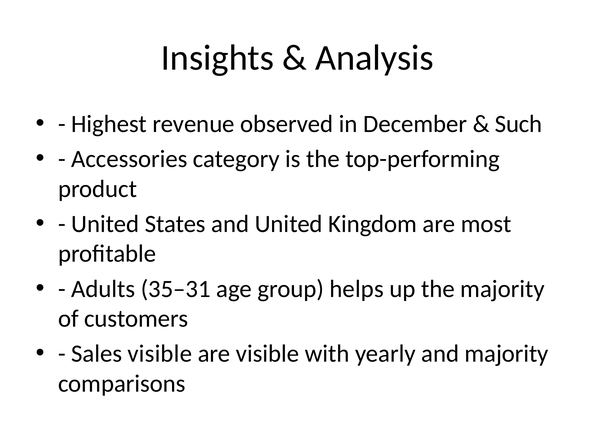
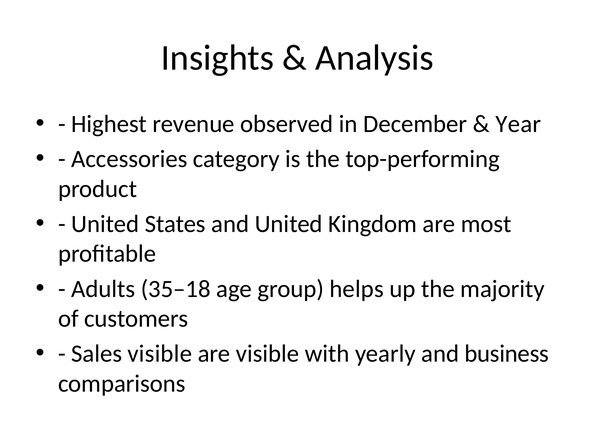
Such: Such -> Year (518, 124)
35–31: 35–31 -> 35–18 (176, 288)
and majority: majority -> business (507, 353)
